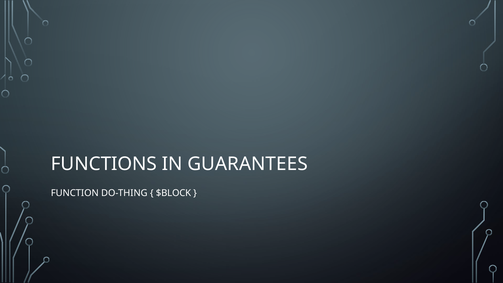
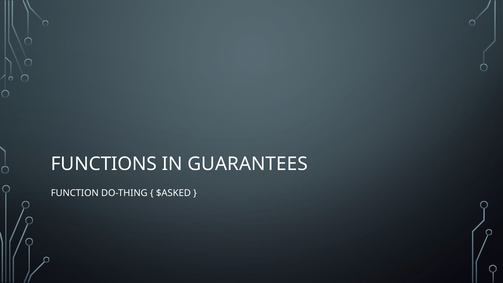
$BLOCK: $BLOCK -> $ASKED (173, 193)
